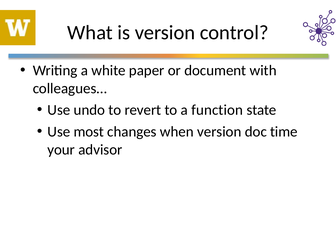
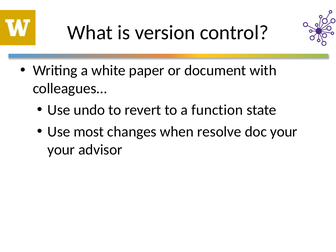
when version: version -> resolve (219, 132)
doc time: time -> your (284, 132)
